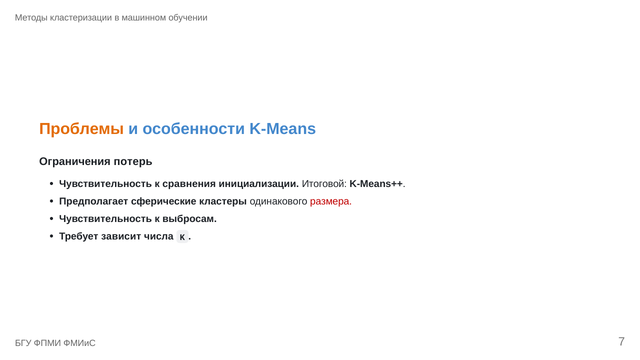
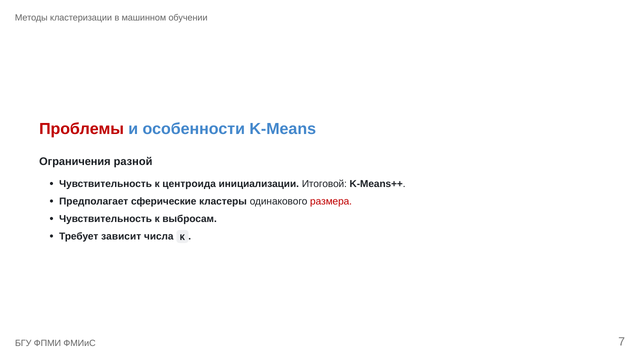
Проблемы colour: orange -> red (82, 129)
потерь: потерь -> разной (133, 161)
сравнения: сравнения -> центроида (189, 184)
